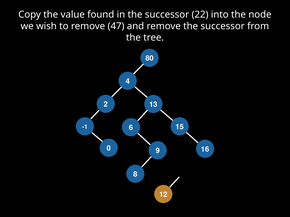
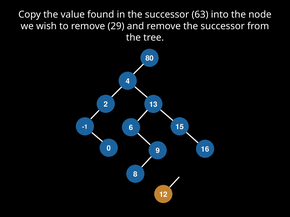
22: 22 -> 63 (200, 15)
47: 47 -> 29 (116, 26)
